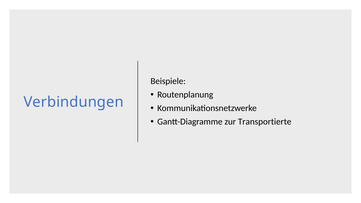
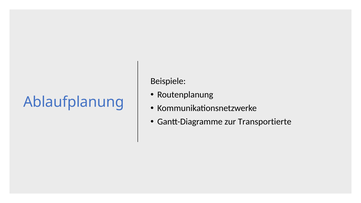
Verbindungen: Verbindungen -> Ablaufplanung (74, 102)
